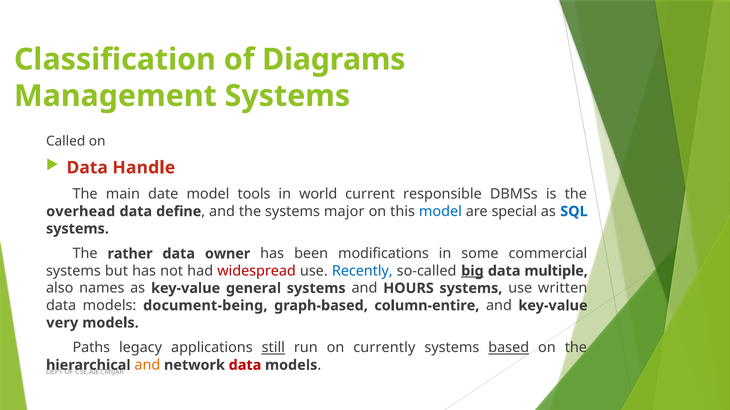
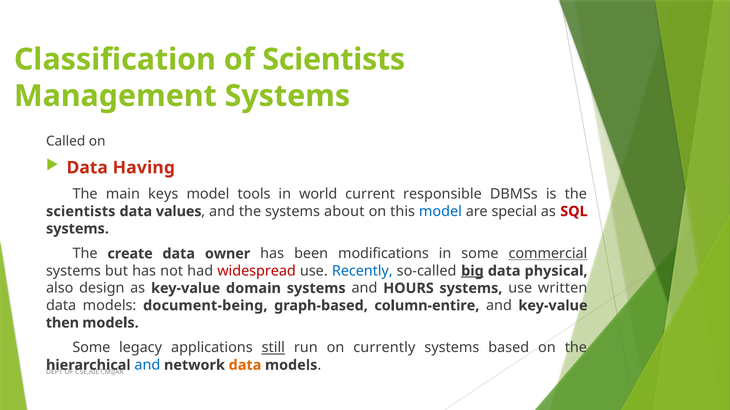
of Diagrams: Diagrams -> Scientists (334, 60)
Handle: Handle -> Having (144, 168)
date: date -> keys (163, 194)
overhead: overhead -> scientists (81, 212)
define: define -> values (179, 212)
major: major -> about (344, 212)
SQL colour: blue -> red (574, 212)
rather: rather -> create (130, 254)
commercial underline: none -> present (548, 254)
multiple: multiple -> physical (556, 271)
names: names -> design (102, 289)
general: general -> domain (253, 289)
very: very -> then (62, 323)
Paths: Paths -> Some (91, 348)
based underline: present -> none (509, 348)
and colour: orange -> blue (147, 366)
data colour: red -> orange (245, 366)
